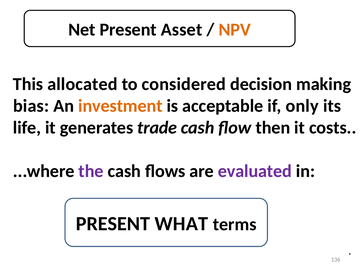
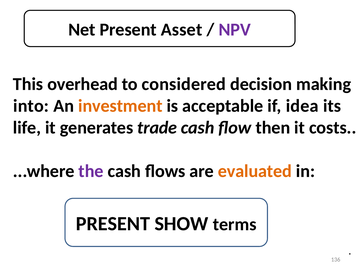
NPV colour: orange -> purple (235, 30)
allocated: allocated -> overhead (83, 84)
bias: bias -> into (31, 106)
only: only -> idea (302, 106)
evaluated colour: purple -> orange (255, 171)
WHAT: WHAT -> SHOW (181, 223)
